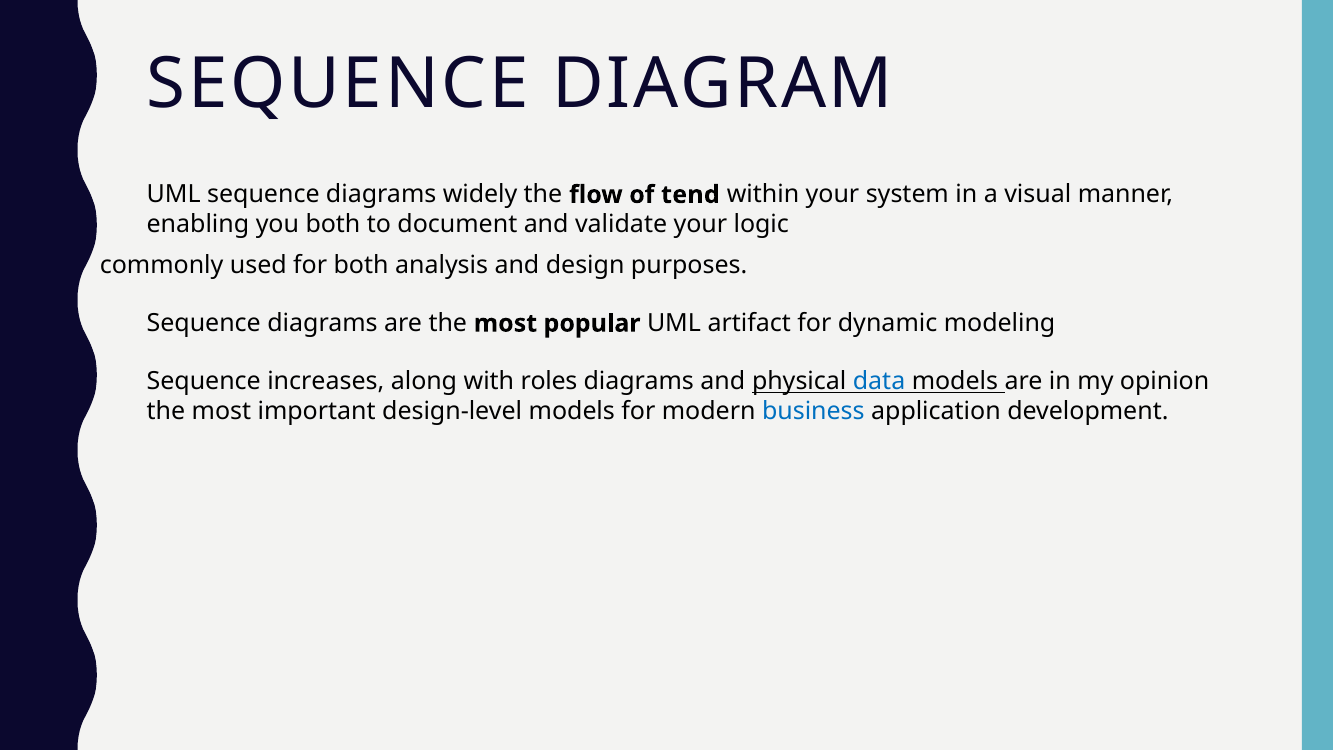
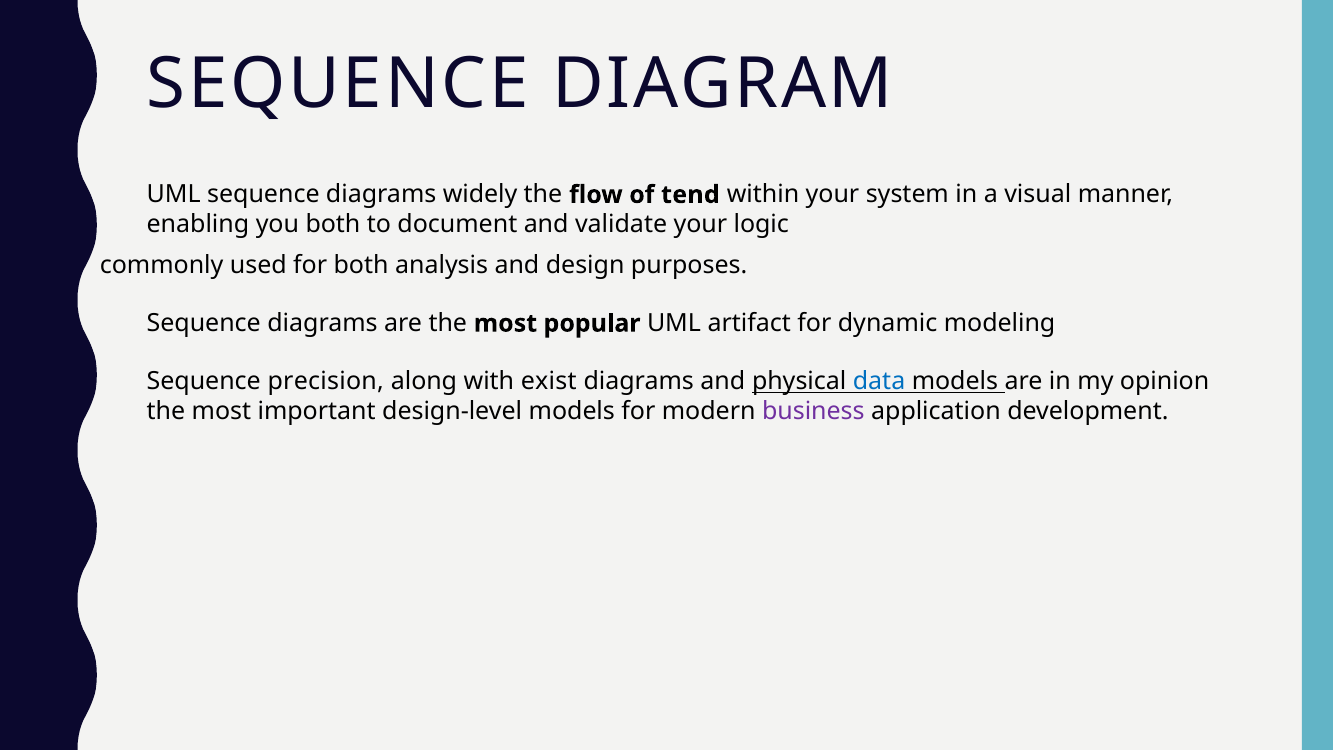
increases: increases -> precision (326, 381)
roles: roles -> exist (549, 381)
business colour: blue -> purple (813, 411)
